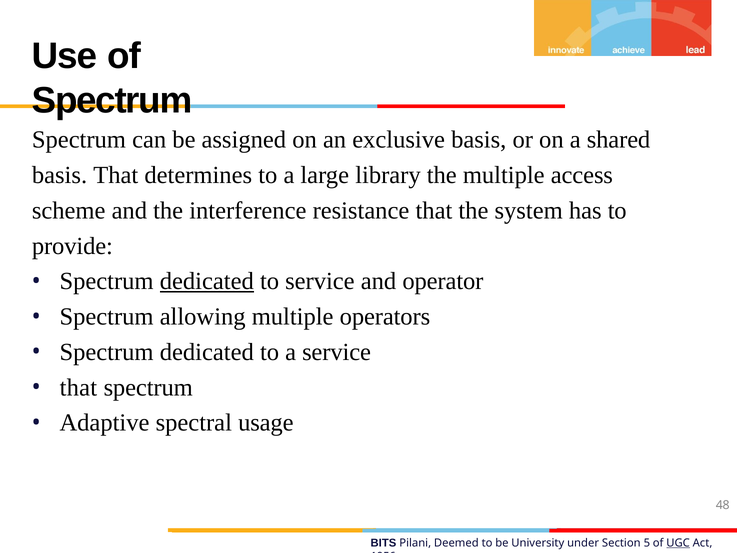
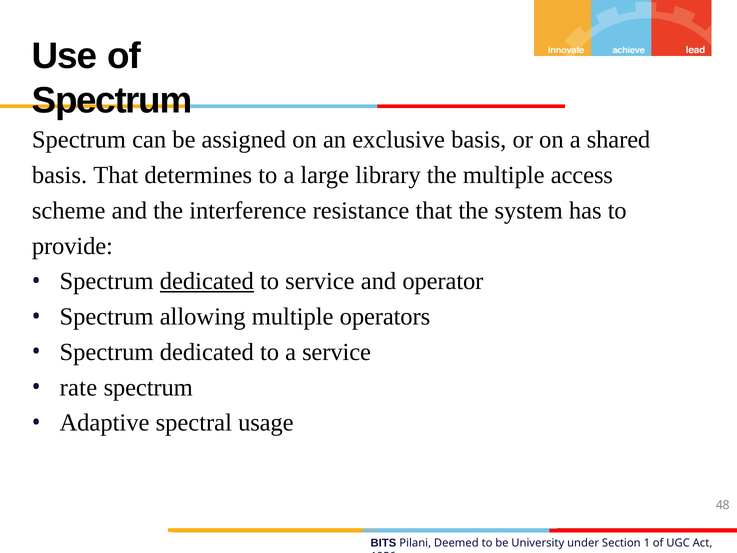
that: that -> rate (78, 387)
5: 5 -> 1 (647, 543)
UGC underline: present -> none (678, 543)
